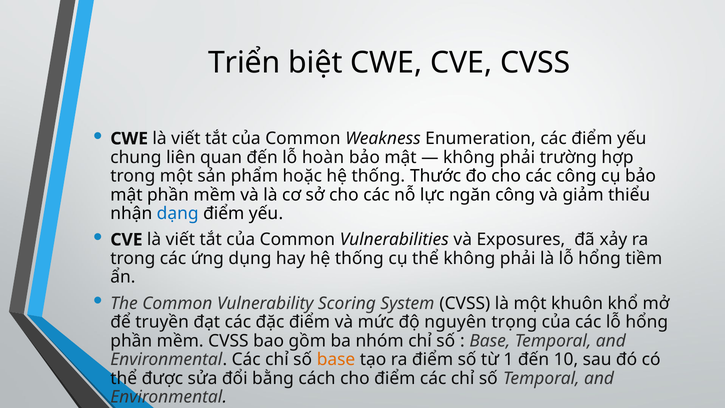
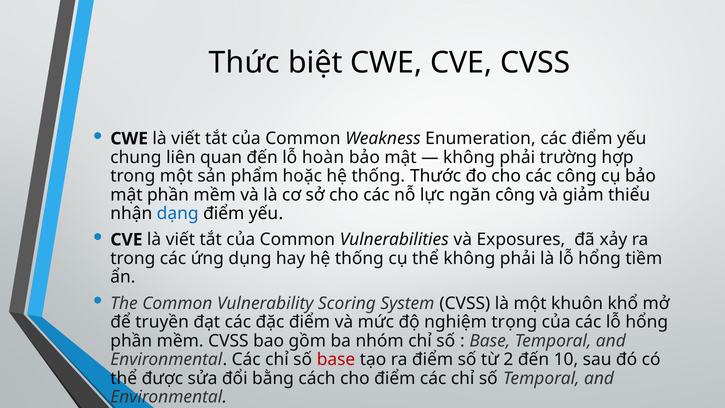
Triển: Triển -> Thức (244, 63)
nguyên: nguyên -> nghiệm (456, 322)
base colour: orange -> red (336, 359)
1: 1 -> 2 (508, 359)
